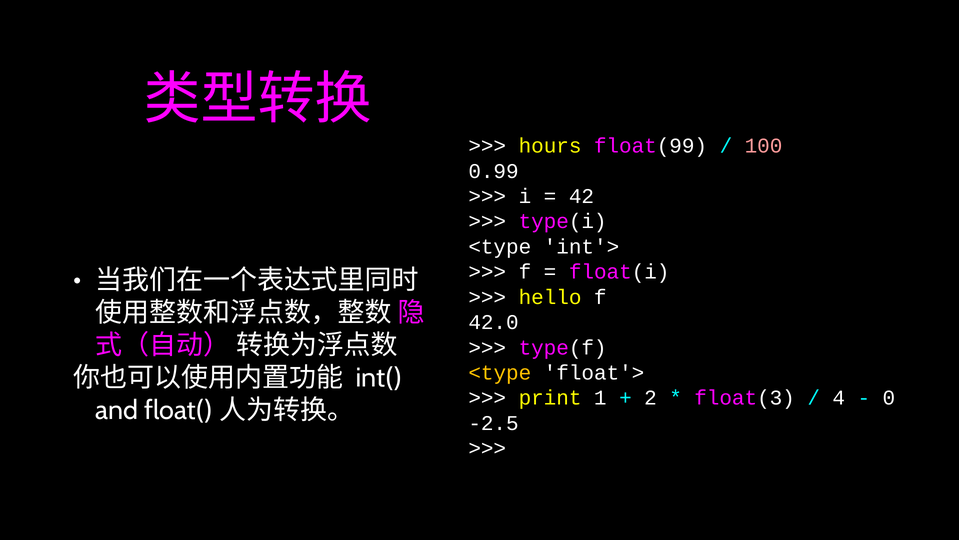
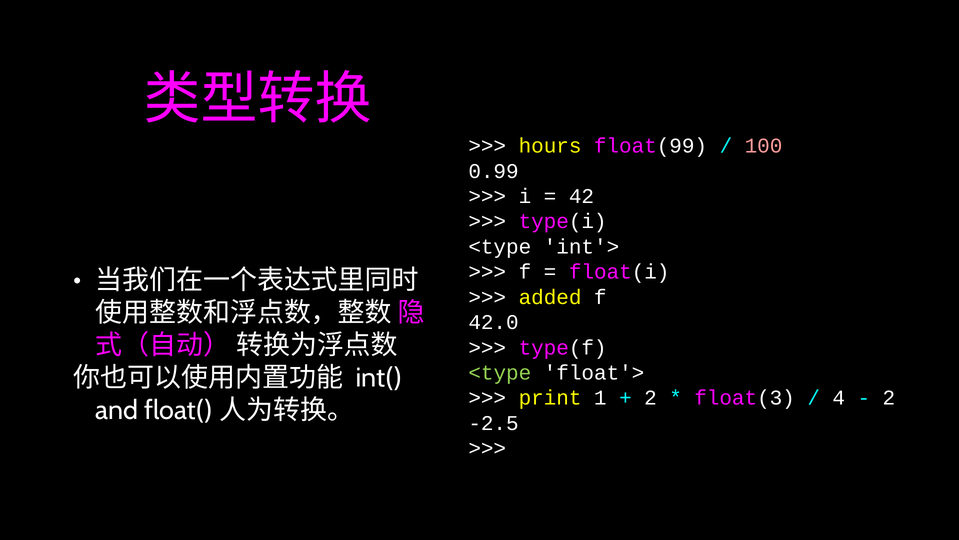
hello: hello -> added (550, 297)
<type colour: yellow -> light green (500, 372)
0: 0 -> 2 (889, 398)
